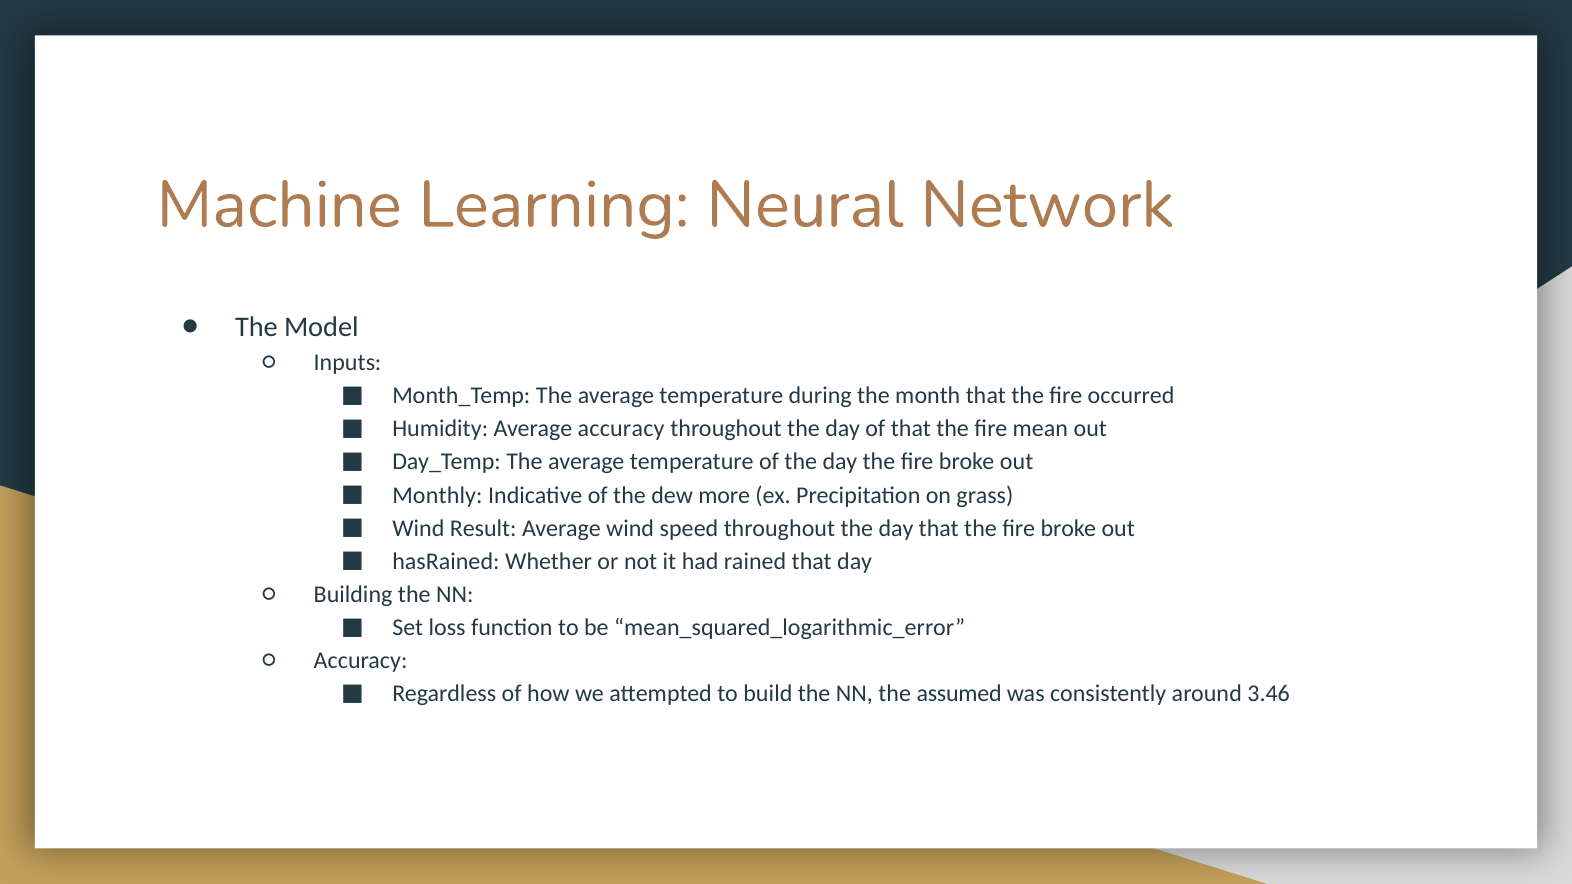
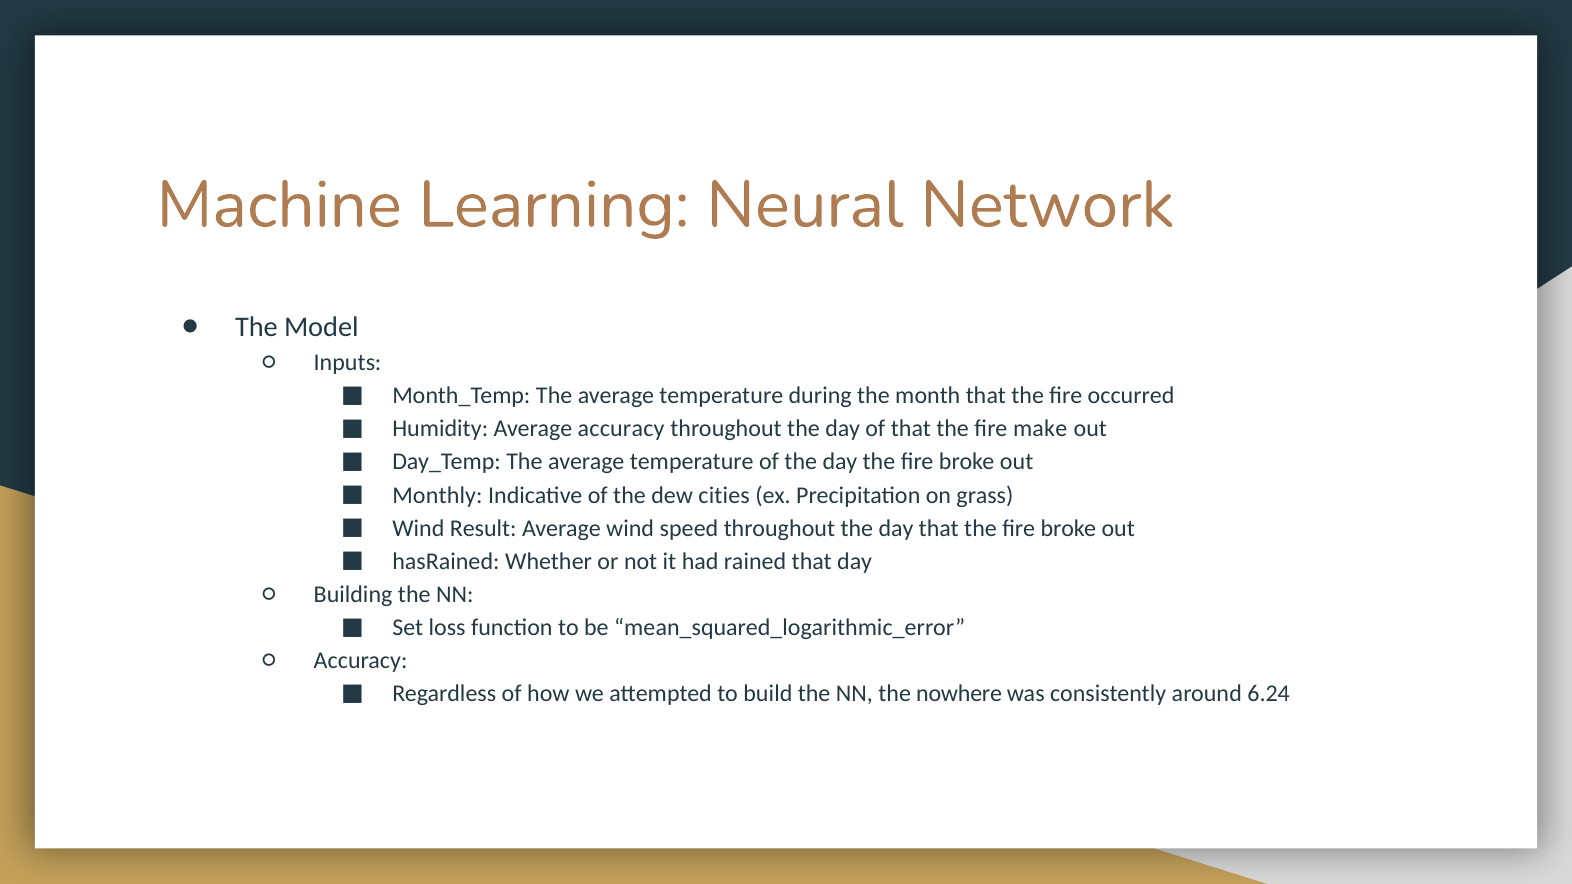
mean: mean -> make (1040, 429)
more: more -> cities (724, 495)
assumed: assumed -> nowhere (959, 694)
3.46: 3.46 -> 6.24 (1269, 694)
